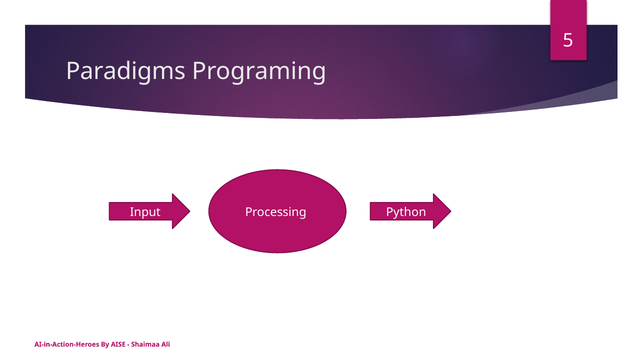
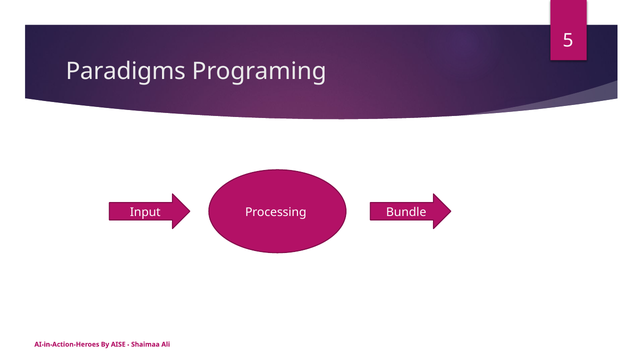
Python: Python -> Bundle (406, 212)
